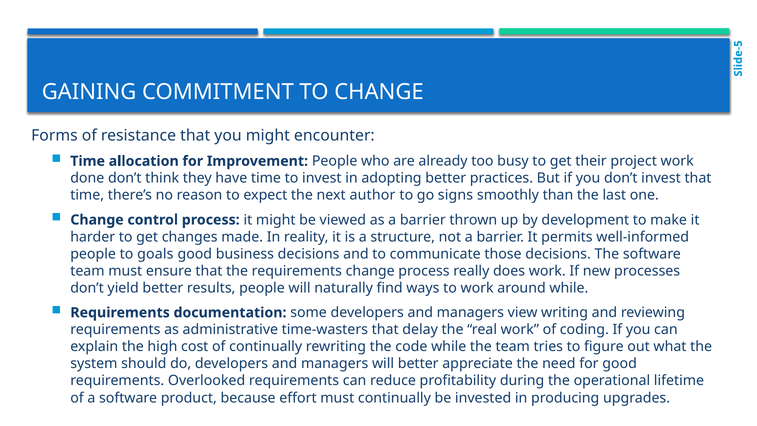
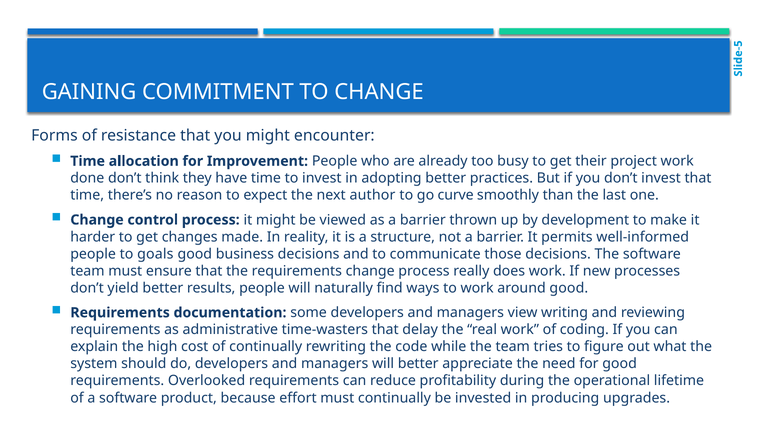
signs: signs -> curve (456, 195)
around while: while -> good (569, 288)
